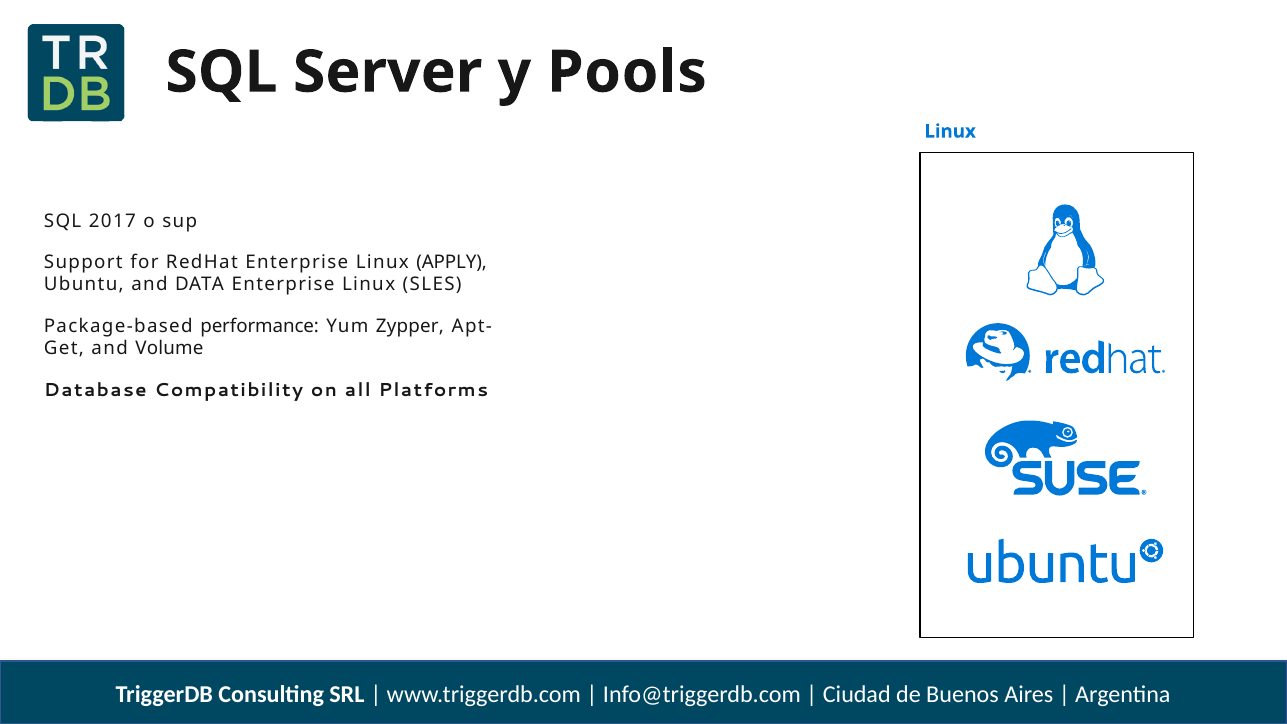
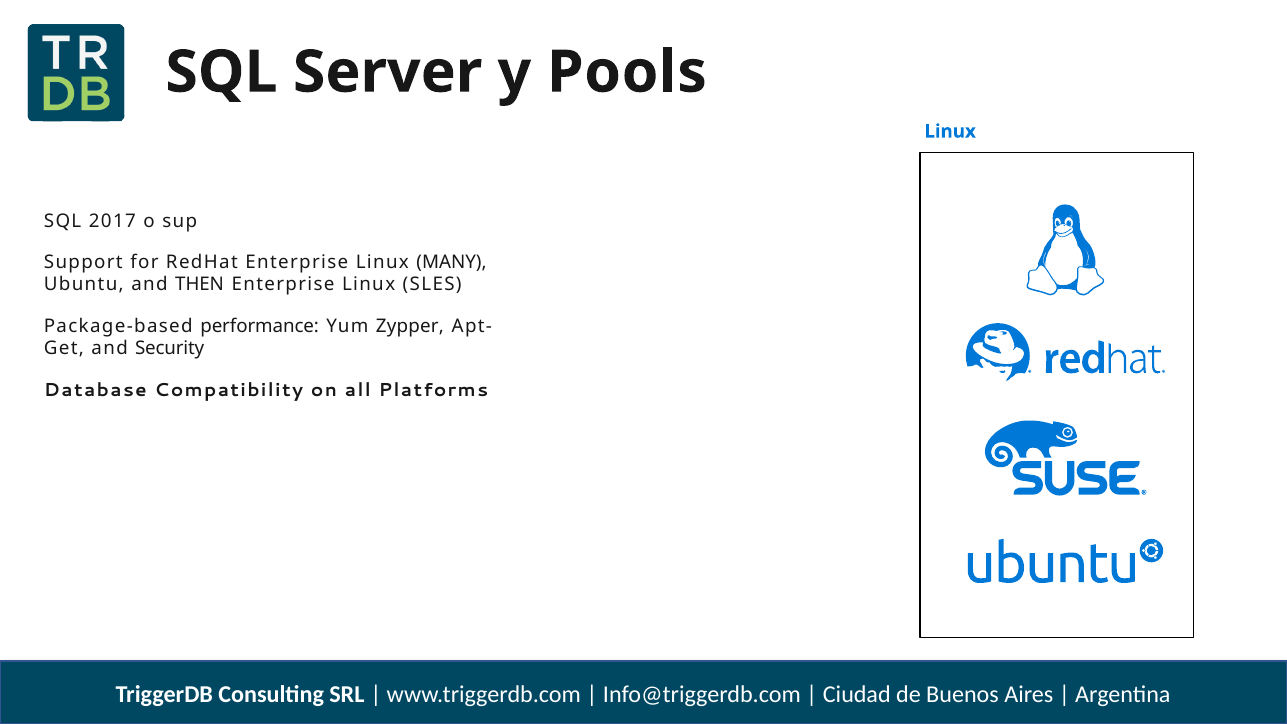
APPLY: APPLY -> MANY (452, 262)
DATA: DATA -> THEN (200, 285)
Volume: Volume -> Security (170, 348)
